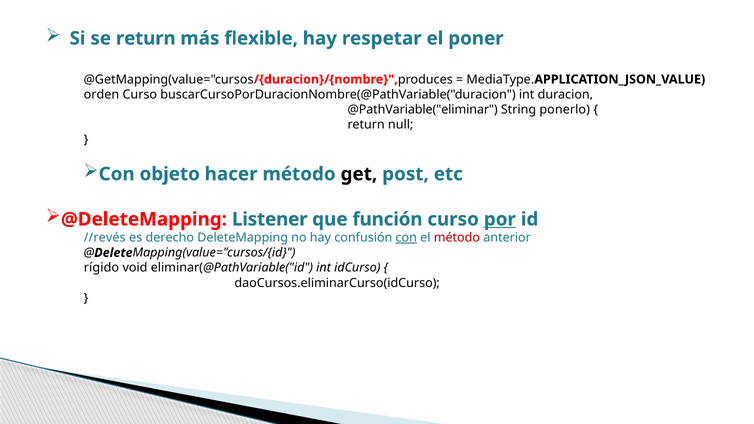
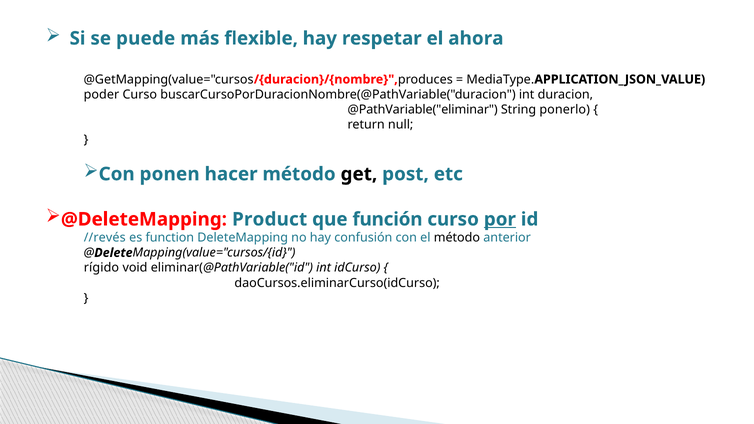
se return: return -> puede (146, 38)
poner: poner -> ahora (476, 38)
orden: orden -> poder (101, 94)
objeto: objeto -> ponen (170, 174)
Listener: Listener -> Product (270, 219)
derecho: derecho -> function (170, 238)
con underline: present -> none (406, 238)
método colour: red -> black (457, 238)
